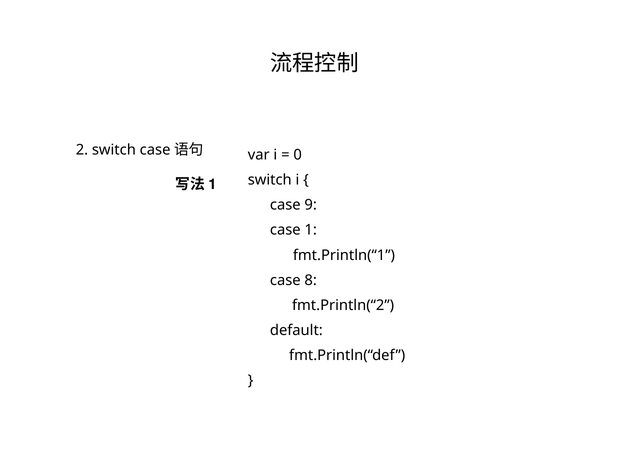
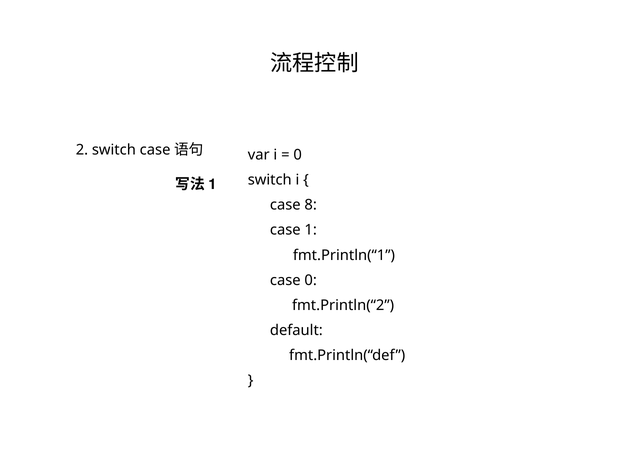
9: 9 -> 8 (311, 205)
case 8: 8 -> 0 (311, 280)
